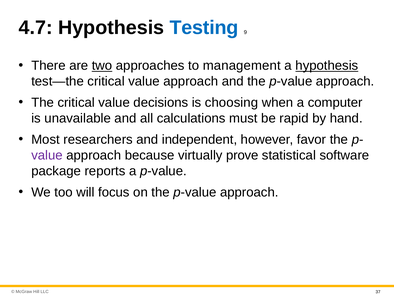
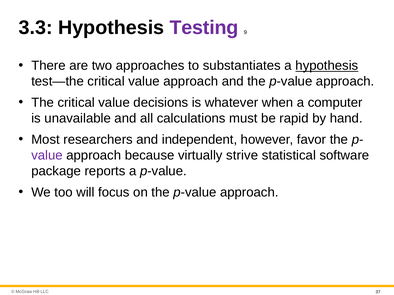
4.7: 4.7 -> 3.3 (36, 28)
Testing colour: blue -> purple (204, 28)
two underline: present -> none (102, 66)
management: management -> substantiates (242, 66)
choosing: choosing -> whatever (232, 103)
prove: prove -> strive (242, 156)
